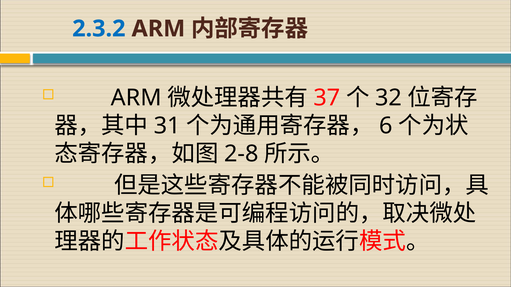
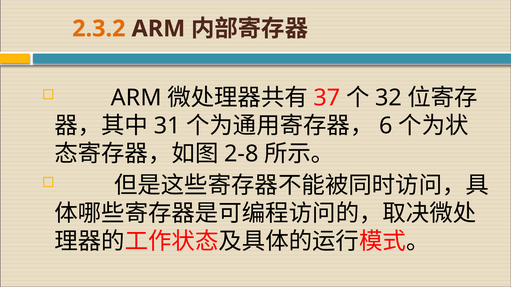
2.3.2 colour: blue -> orange (99, 29)
